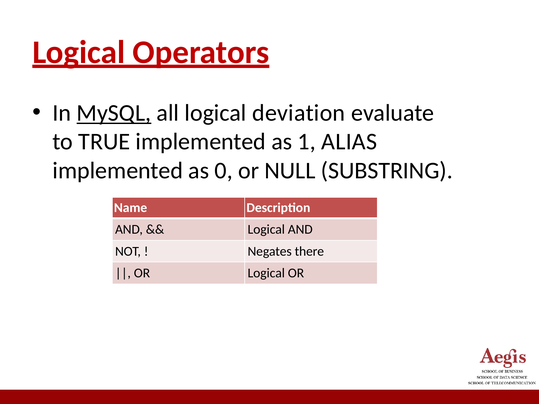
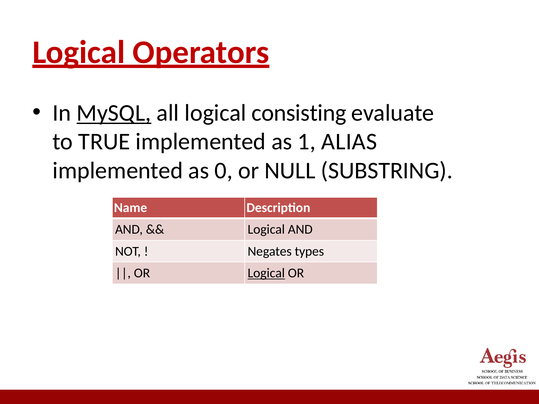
deviation: deviation -> consisting (299, 113)
there: there -> types (309, 252)
Logical underline: none -> present (266, 273)
